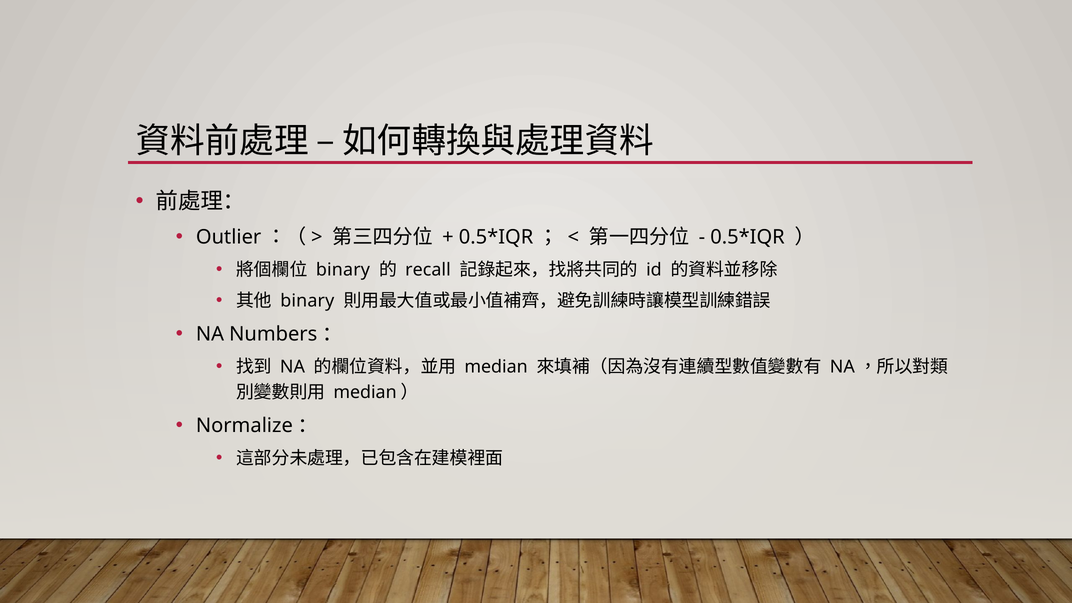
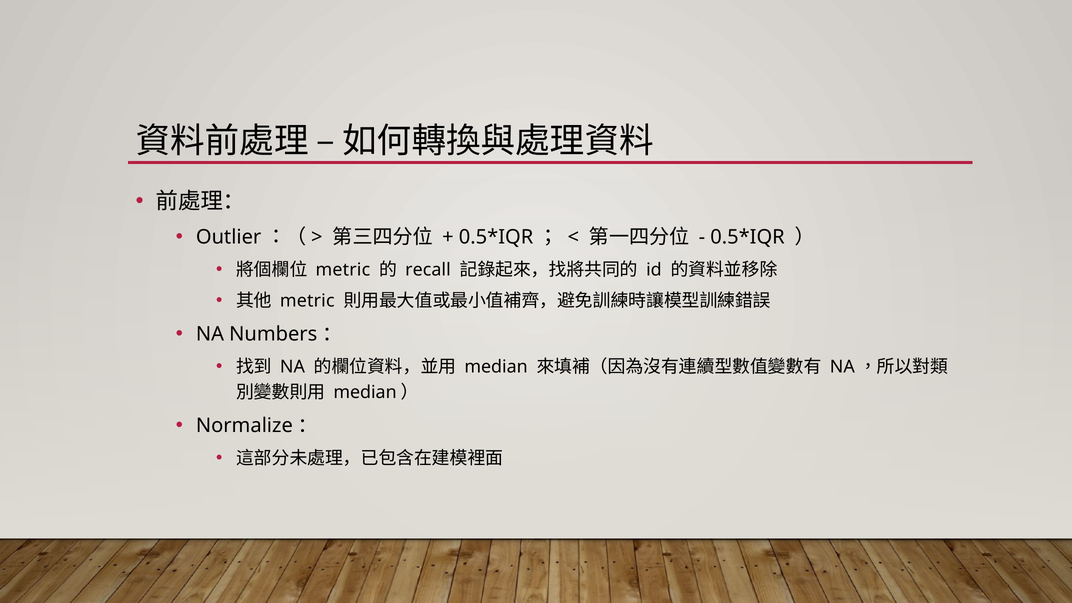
binary: binary -> metric (343, 270)
binary: binary -> metric (307, 301)
